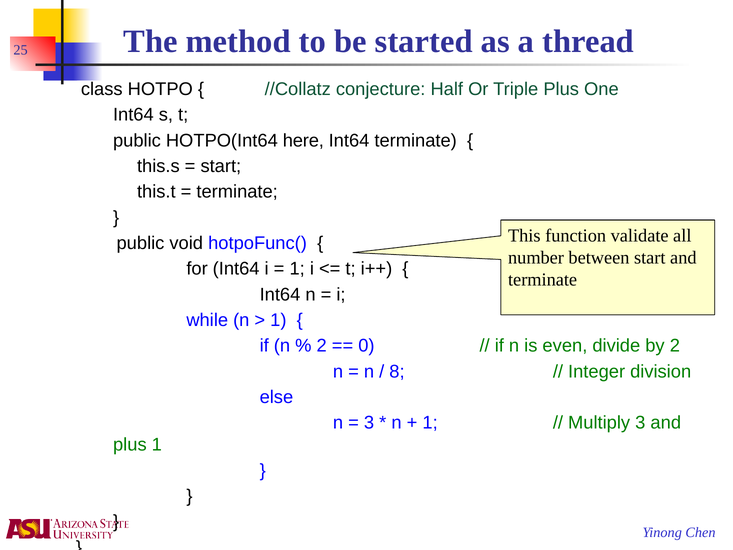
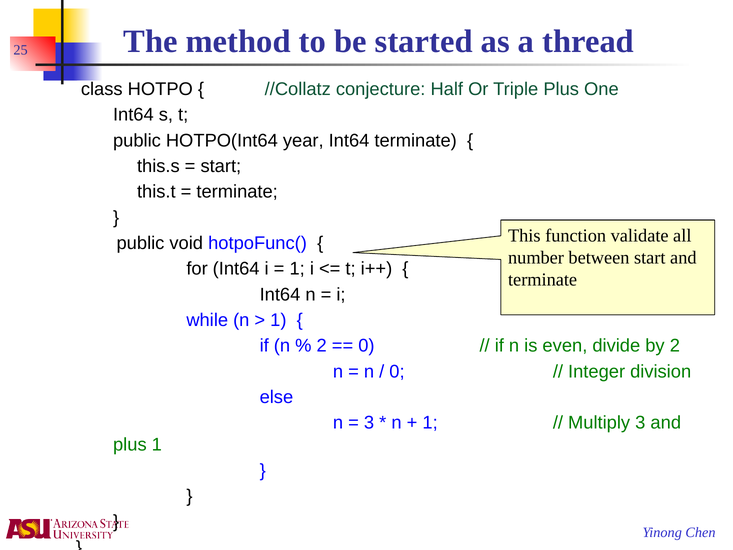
here: here -> year (303, 141)
8: 8 -> 0 (397, 371)
